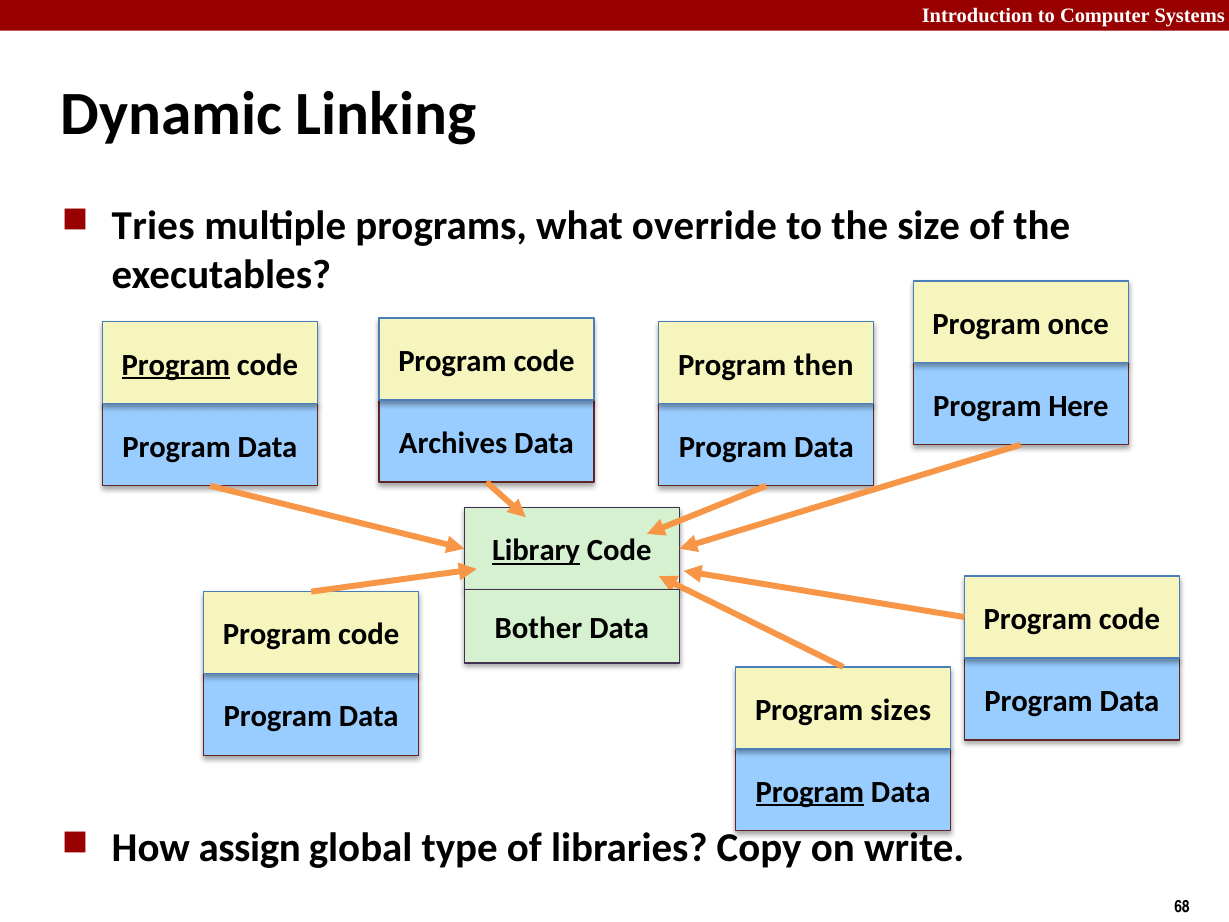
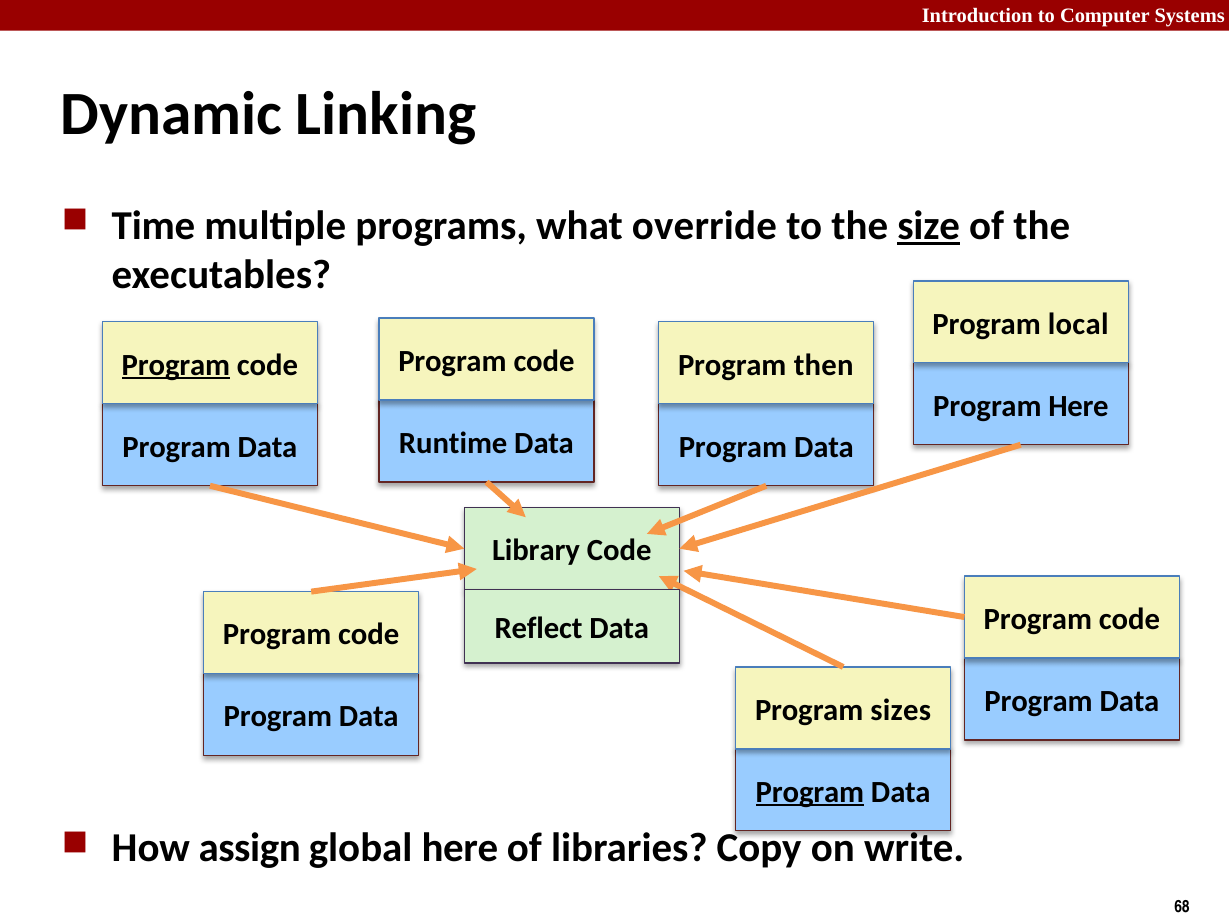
Tries: Tries -> Time (153, 226)
size underline: none -> present (929, 226)
once: once -> local (1078, 324)
Archives: Archives -> Runtime (453, 443)
Library underline: present -> none (536, 551)
Bother: Bother -> Reflect (538, 628)
global type: type -> here (460, 848)
